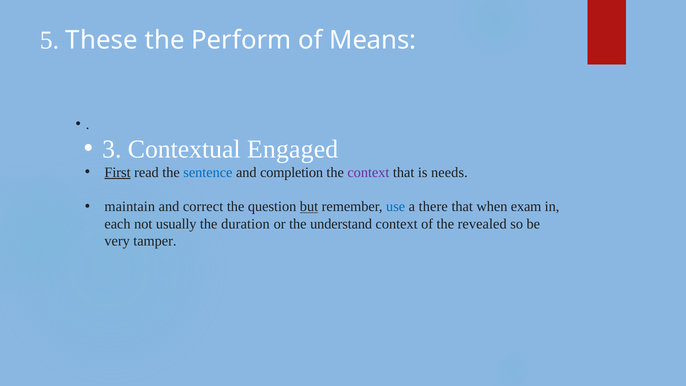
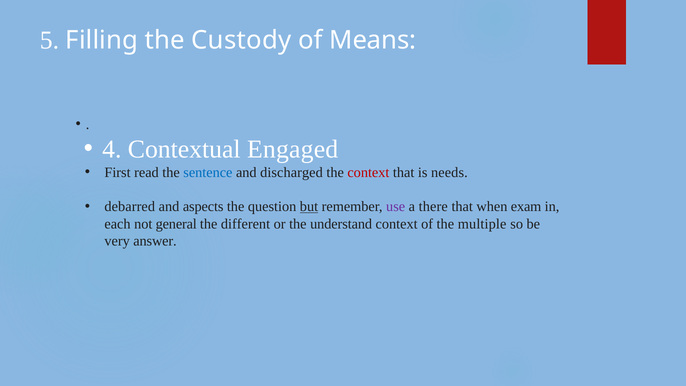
These: These -> Filling (102, 40)
Perform: Perform -> Custody (241, 40)
3: 3 -> 4 (112, 149)
First underline: present -> none (118, 172)
completion: completion -> discharged (291, 172)
context colour: purple -> red (368, 172)
maintain: maintain -> debarred (130, 207)
correct: correct -> aspects (203, 207)
use colour: blue -> purple (396, 207)
usually: usually -> general (176, 224)
duration: duration -> different (246, 224)
revealed: revealed -> multiple (482, 224)
tamper: tamper -> answer (155, 241)
